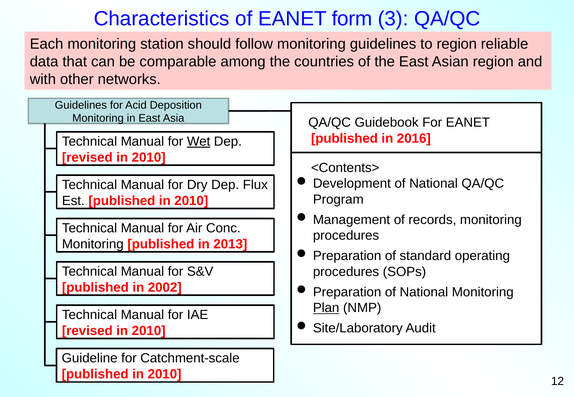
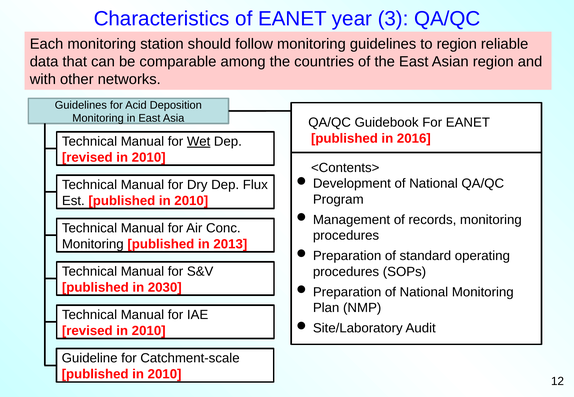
form: form -> year (352, 19)
2002: 2002 -> 2030 (165, 288)
Plan underline: present -> none (326, 308)
